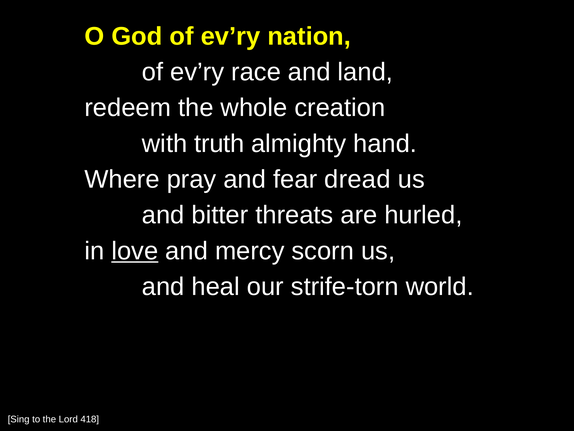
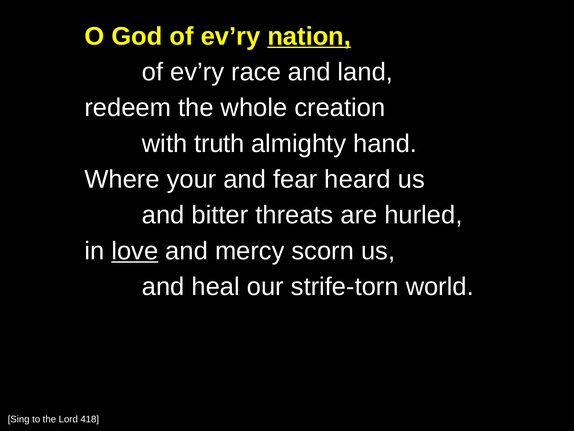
nation underline: none -> present (309, 36)
pray: pray -> your (192, 179)
dread: dread -> heard (357, 179)
